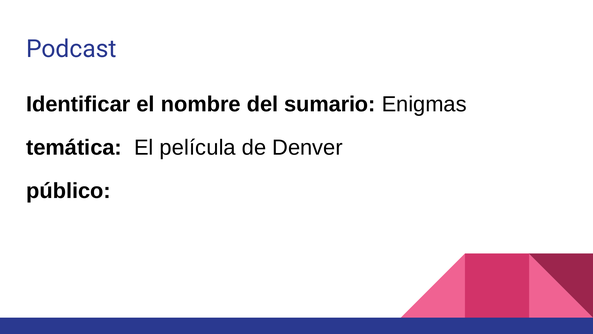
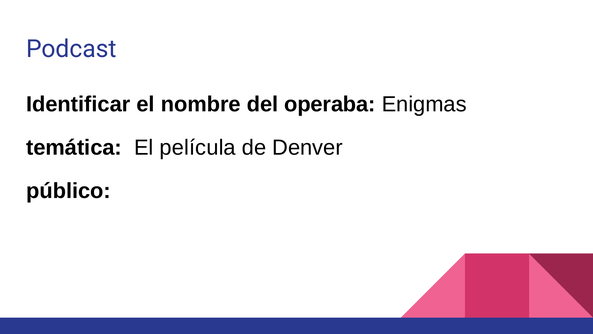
sumario: sumario -> operaba (330, 104)
